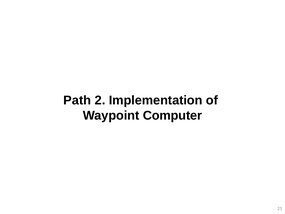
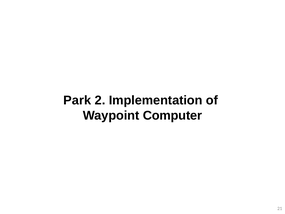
Path: Path -> Park (77, 100)
